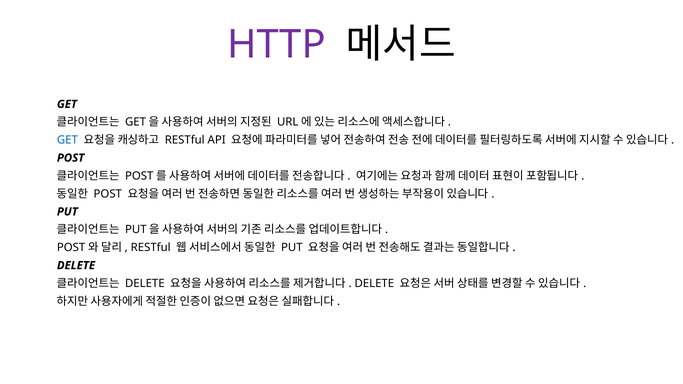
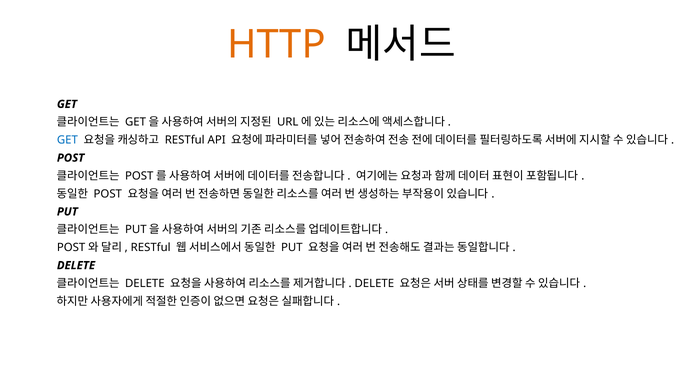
HTTP colour: purple -> orange (276, 45)
